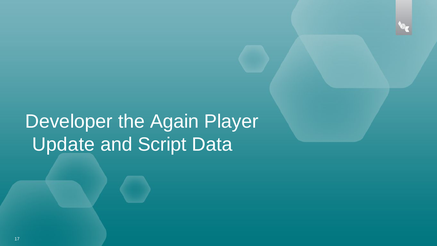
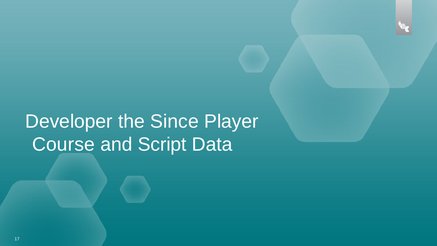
Again: Again -> Since (174, 121)
Update: Update -> Course (63, 144)
